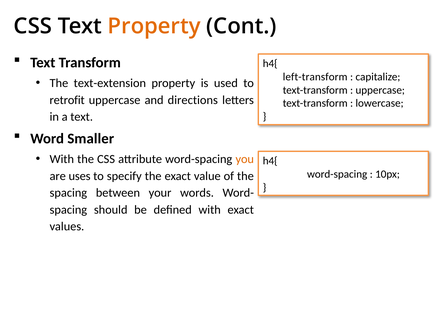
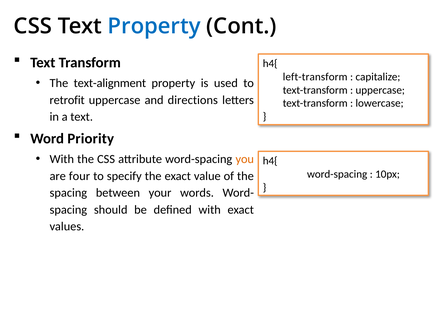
Property colour: orange -> blue (154, 26)
text-extension: text-extension -> text-alignment (110, 83)
Smaller: Smaller -> Priority (91, 139)
uses: uses -> four (79, 176)
